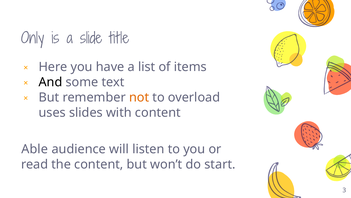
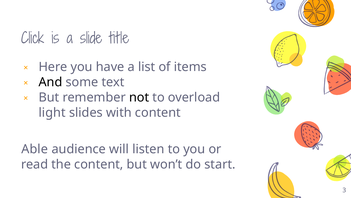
Only: Only -> Click (33, 38)
not colour: orange -> black (139, 97)
uses: uses -> light (52, 112)
